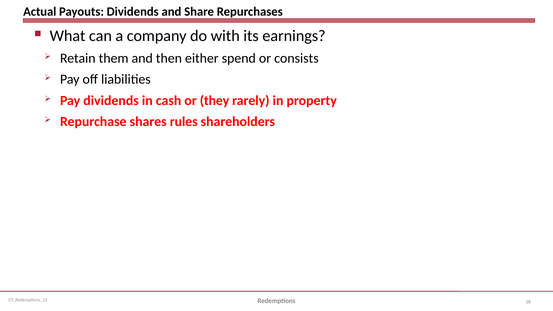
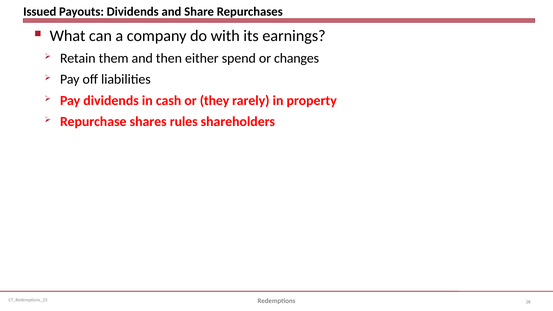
Actual: Actual -> Issued (40, 12)
consists: consists -> changes (297, 58)
